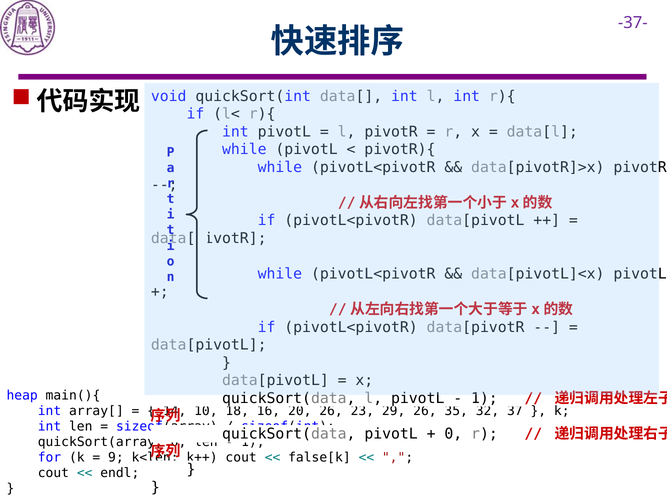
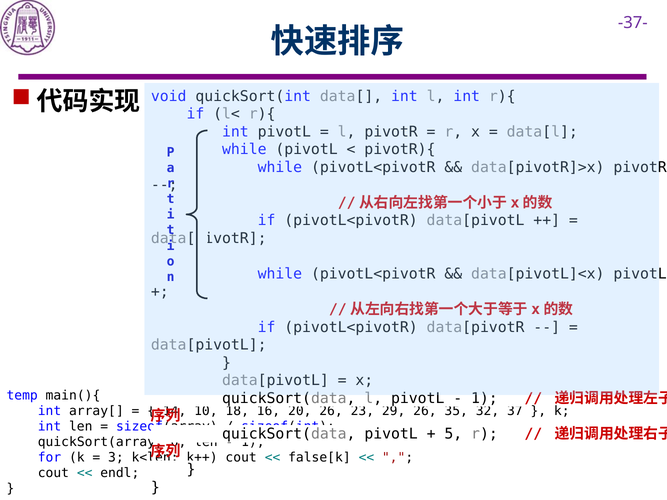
heap: heap -> temp (22, 395)
0: 0 -> 5 (453, 434)
9: 9 -> 3 (116, 458)
